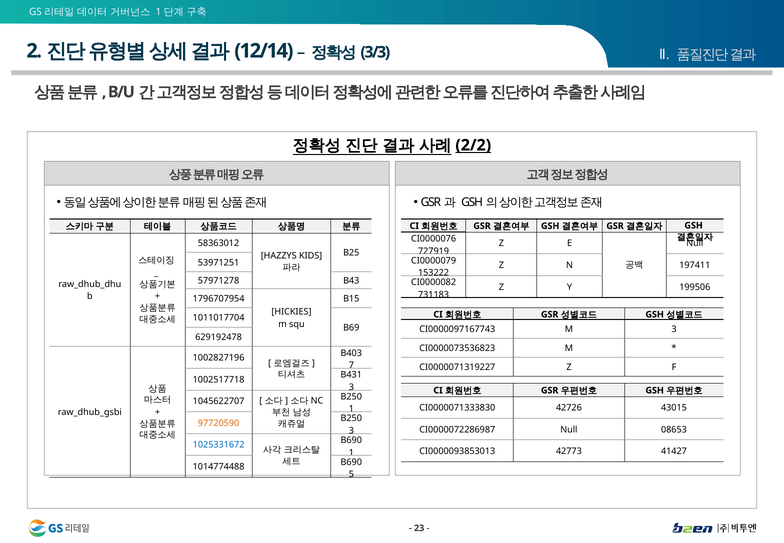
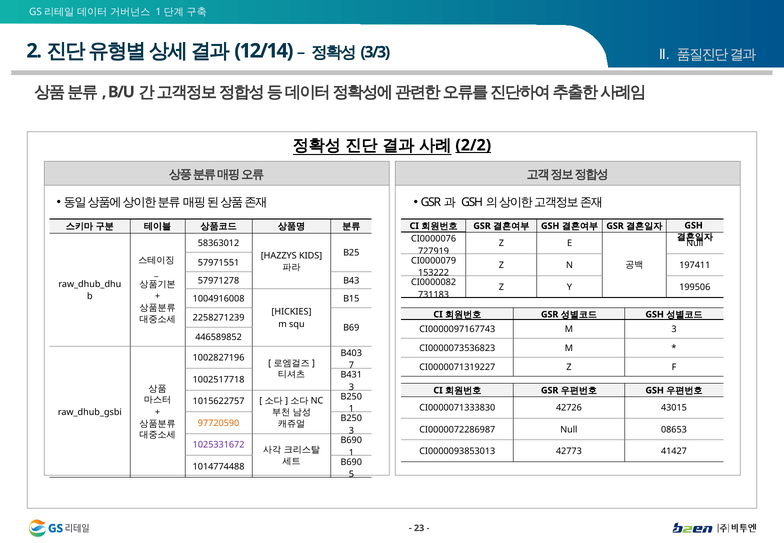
53971251: 53971251 -> 57971551 (219, 262)
1796707954: 1796707954 -> 1004916008 (219, 299)
1011017704: 1011017704 -> 2258271239 (219, 318)
629192478: 629192478 -> 446589852 (219, 337)
1045622707: 1045622707 -> 1015622757 (219, 401)
1025331672 colour: blue -> purple (219, 445)
